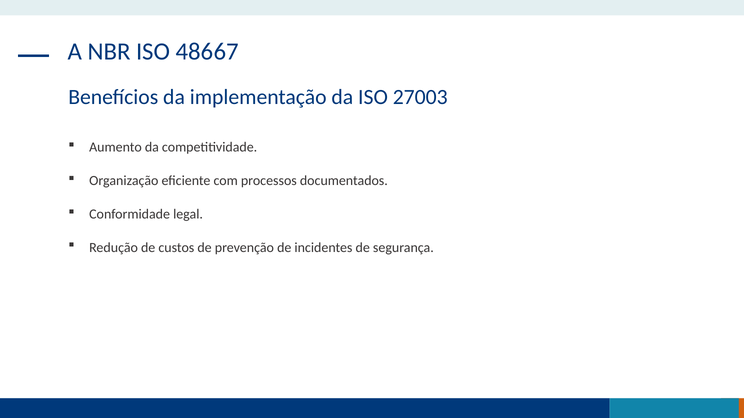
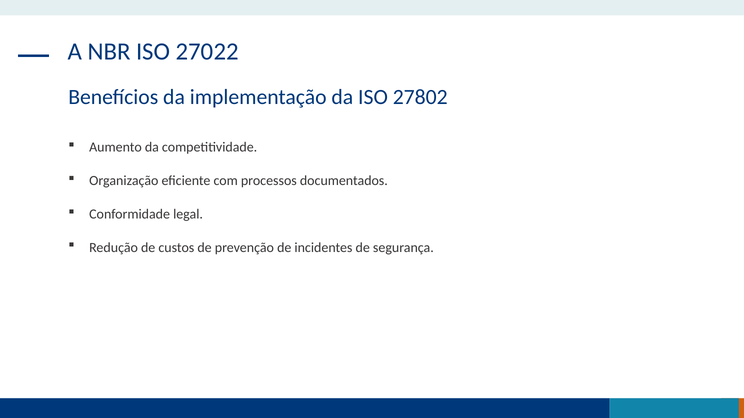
48667: 48667 -> 27022 (207, 52)
27003: 27003 -> 27802 (420, 97)
